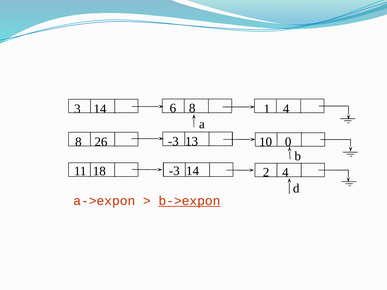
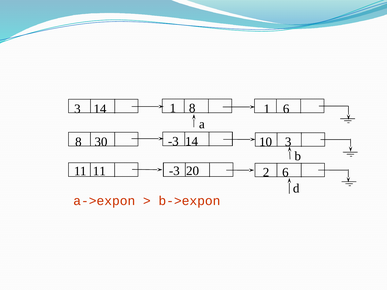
14 6: 6 -> 1 (173, 108)
1 4: 4 -> 6 (286, 109)
26: 26 -> 30 (101, 142)
-3 13: 13 -> 14 (192, 141)
10 0: 0 -> 3 (288, 142)
-3 14: 14 -> 20 (193, 171)
11 18: 18 -> 11 (99, 171)
2 4: 4 -> 6 (285, 172)
b->expon underline: present -> none (189, 201)
